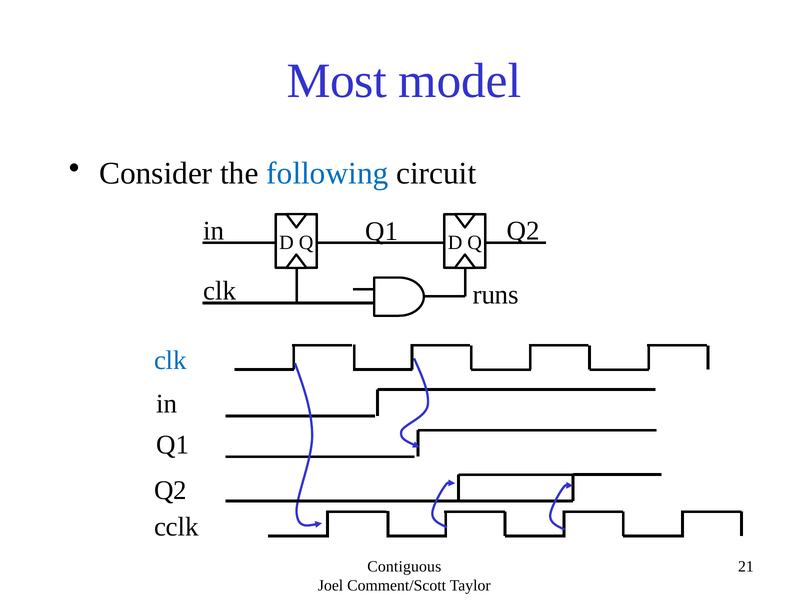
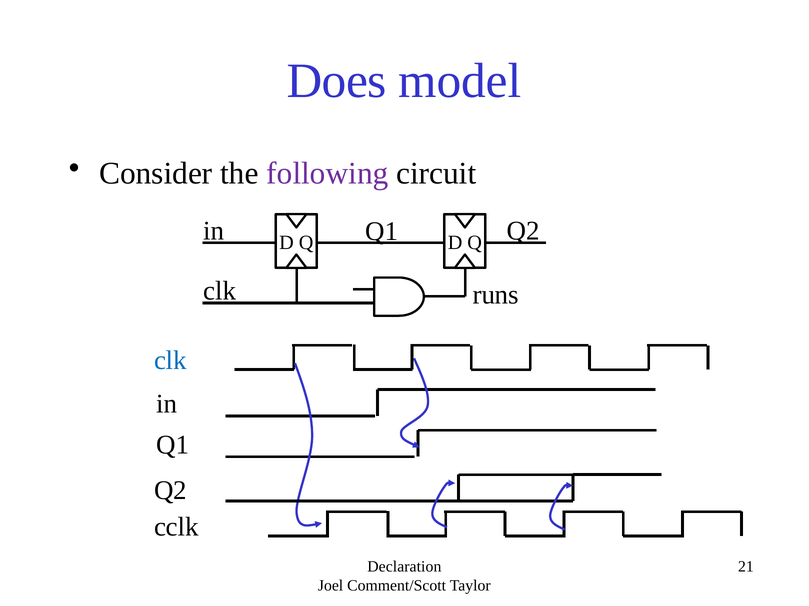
Most: Most -> Does (337, 81)
following colour: blue -> purple (327, 173)
Contiguous: Contiguous -> Declaration (404, 567)
